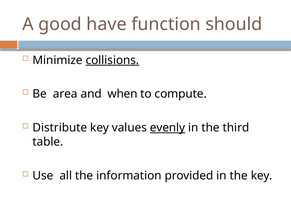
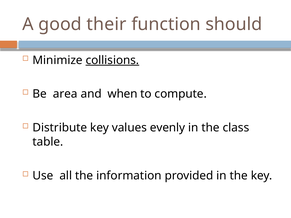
have: have -> their (106, 24)
evenly underline: present -> none (168, 128)
third: third -> class (236, 128)
